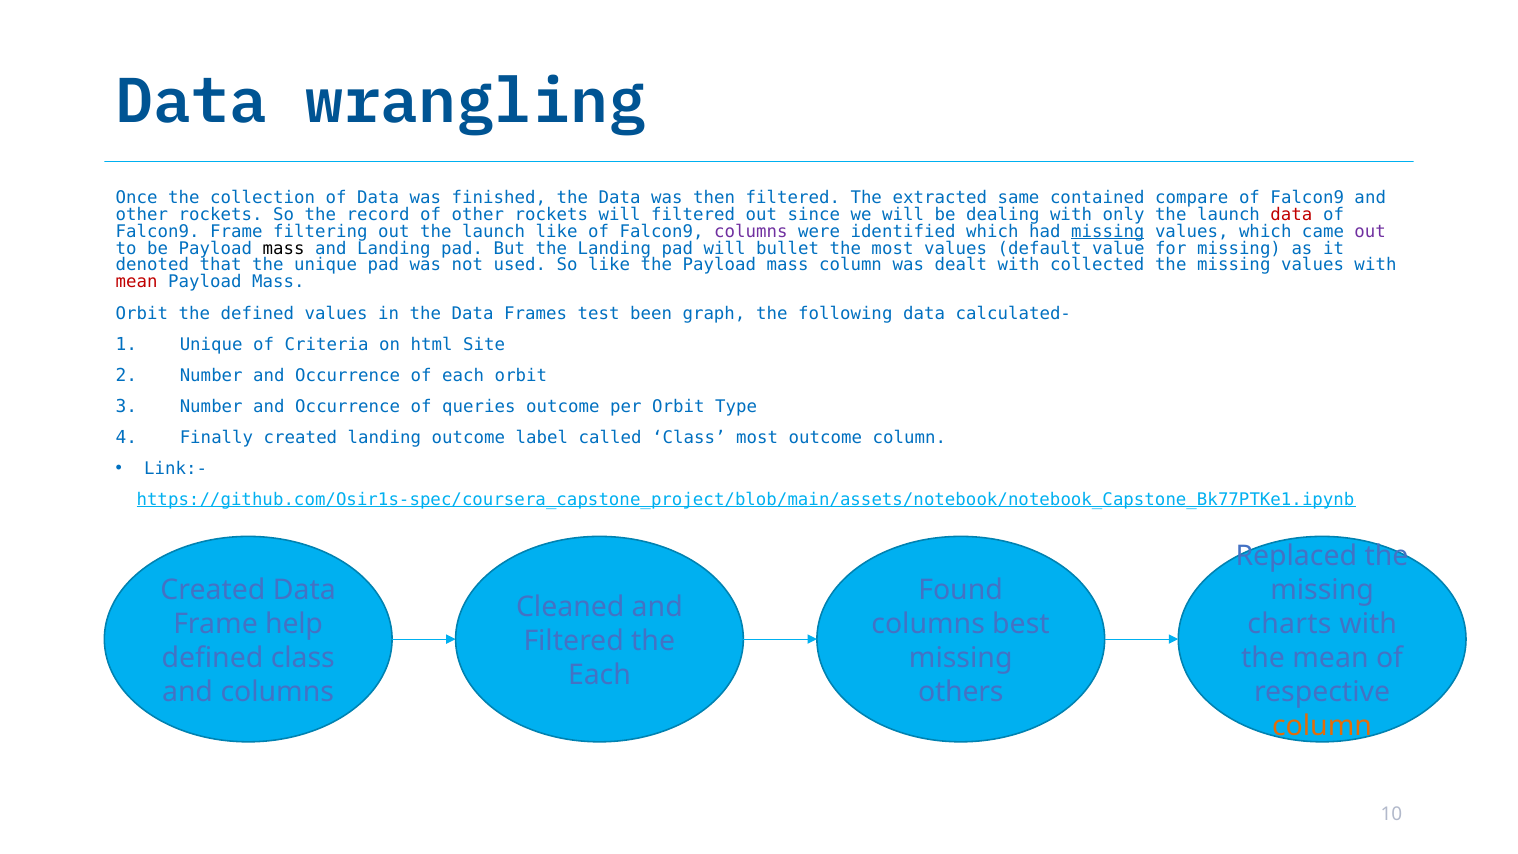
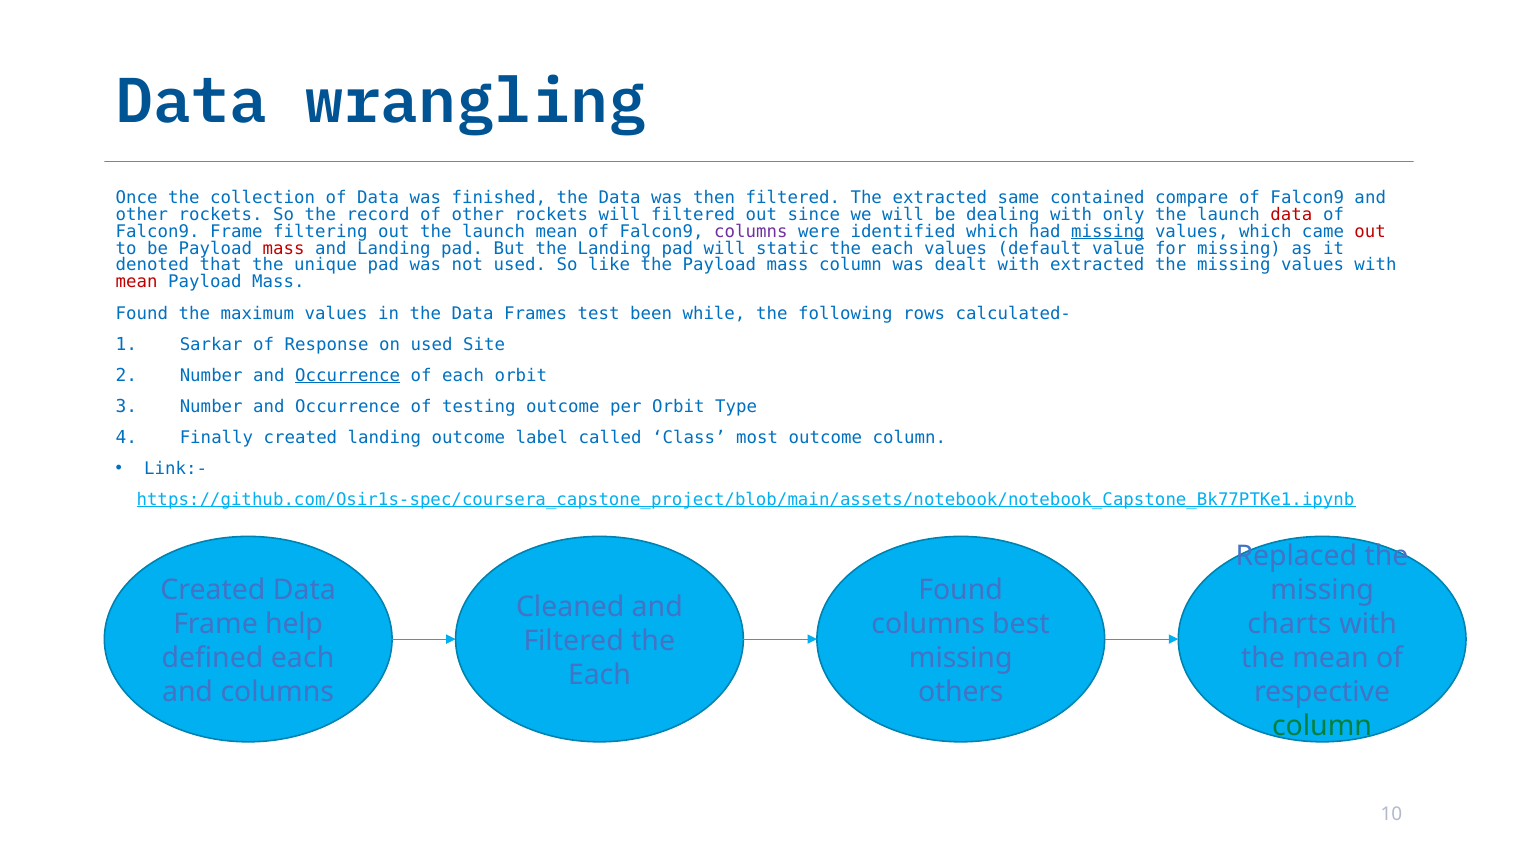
launch like: like -> mean (557, 231)
out colour: purple -> red (1370, 231)
mass colour: black -> red (284, 248)
bullet: bullet -> static (788, 248)
most: most -> each (893, 248)
with collected: collected -> extracted (1097, 265)
Orbit: Orbit -> Found (142, 313)
the defined: defined -> maximum (257, 313)
graph: graph -> while (714, 313)
following data: data -> rows (924, 313)
Unique: Unique -> Sarkar (211, 344)
Criteria: Criteria -> Response (327, 344)
on html: html -> used (432, 344)
Occurrence underline: none -> present (348, 375)
queries: queries -> testing (479, 407)
defined class: class -> each (303, 658)
column colour: orange -> green (1322, 726)
